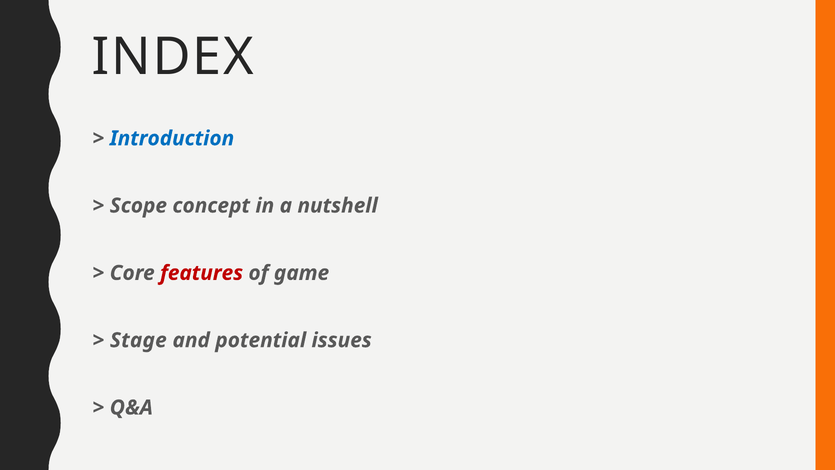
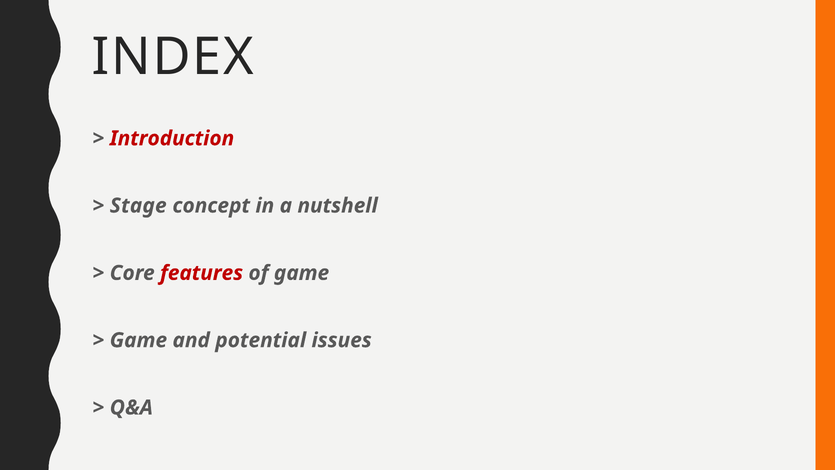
Introduction colour: blue -> red (172, 138)
Scope: Scope -> Stage (138, 206)
Stage: Stage -> Game (138, 340)
